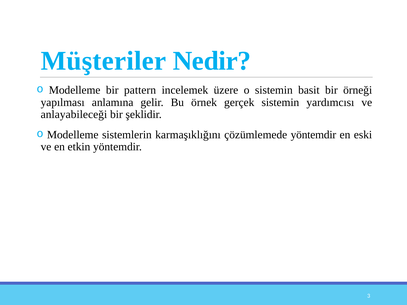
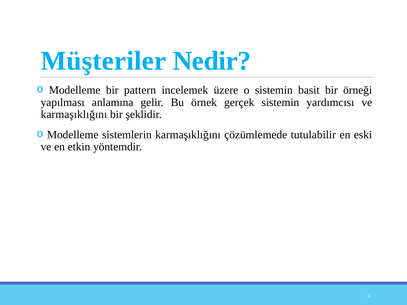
anlayabileceği: anlayabileceği -> karmaşıklığını (74, 115)
çözümlemede yöntemdir: yöntemdir -> tutulabilir (313, 135)
